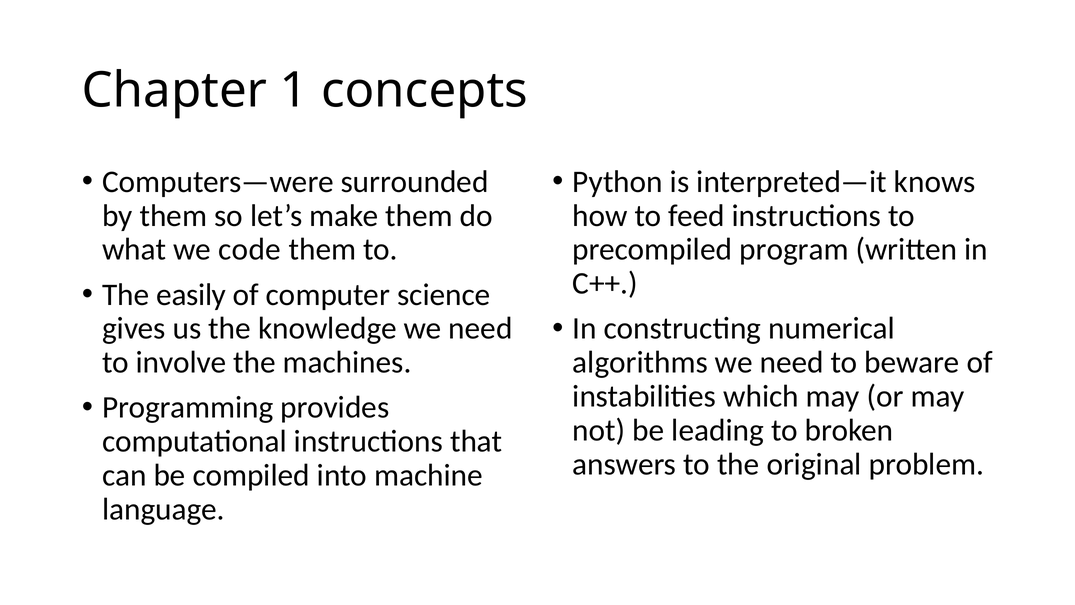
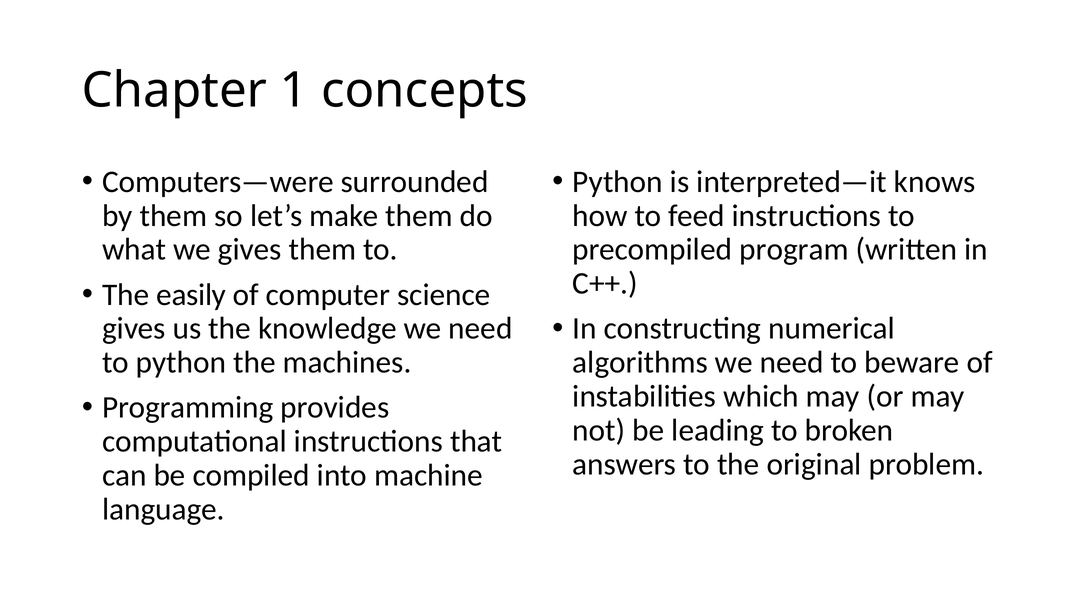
we code: code -> gives (250, 249)
to involve: involve -> python (181, 362)
